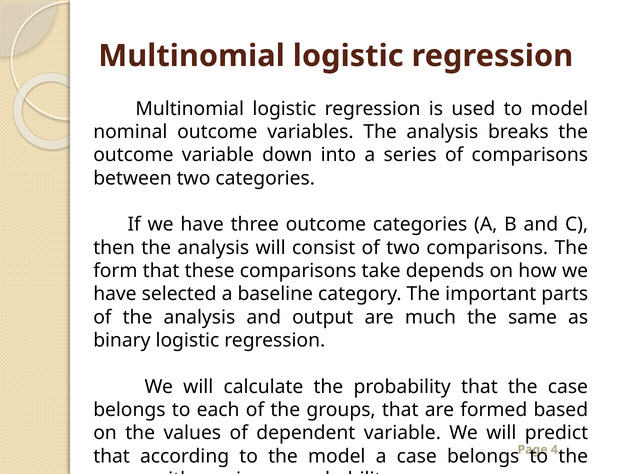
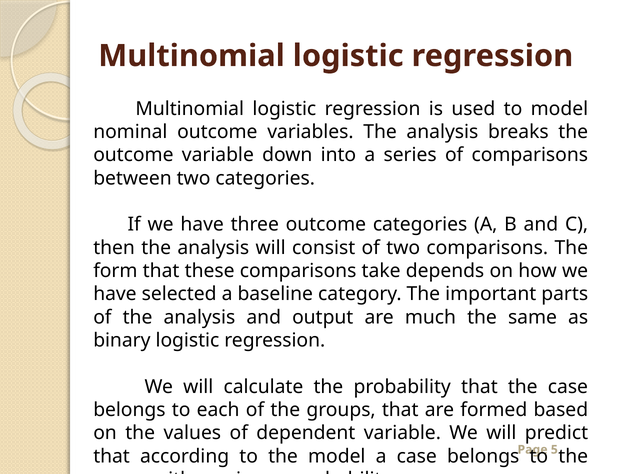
4: 4 -> 5 (554, 450)
